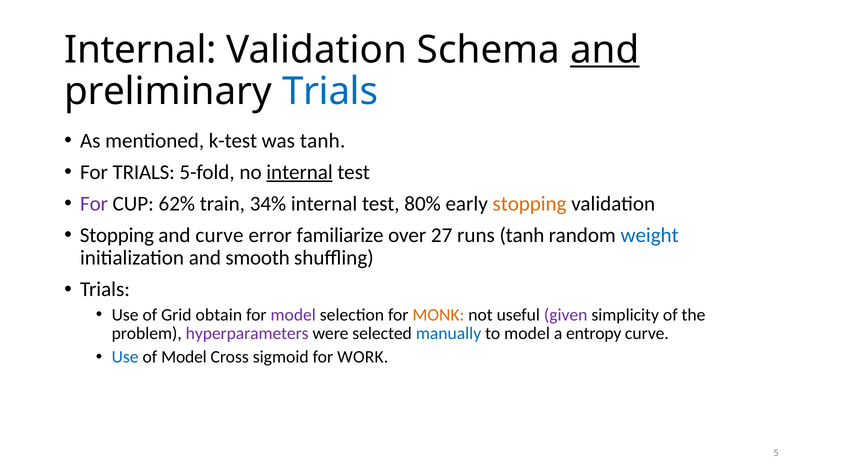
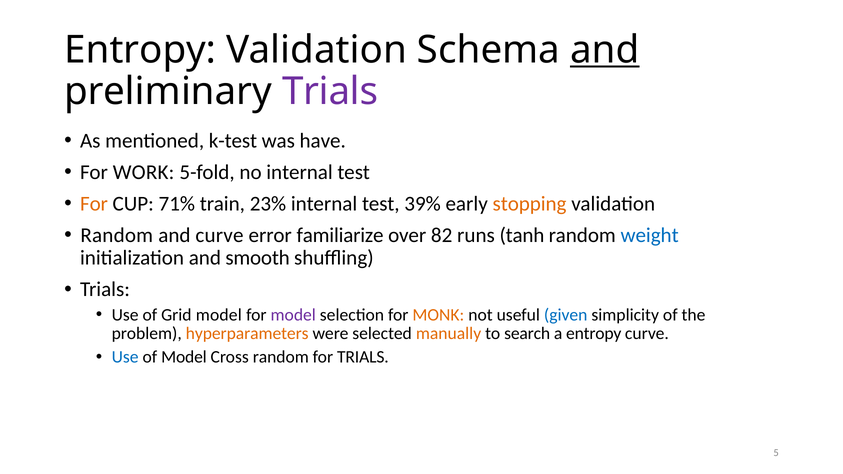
Internal: Internal -> Entropy (140, 50)
Trials colour: blue -> purple (330, 92)
was tanh: tanh -> have (323, 141)
For TRIALS: TRIALS -> WORK (144, 172)
internal underline: present -> none (300, 172)
For colour: purple -> orange (94, 204)
62%: 62% -> 71% (177, 204)
34%: 34% -> 23% (268, 204)
80%: 80% -> 39% (423, 204)
Stopping: Stopping -> Random (117, 235)
27: 27 -> 82 (442, 235)
Grid obtain: obtain -> model (219, 315)
given colour: purple -> blue (566, 315)
hyperparameters colour: purple -> orange (247, 334)
manually colour: blue -> orange (449, 334)
to model: model -> search (527, 334)
Cross sigmoid: sigmoid -> random (281, 357)
for WORK: WORK -> TRIALS (363, 357)
